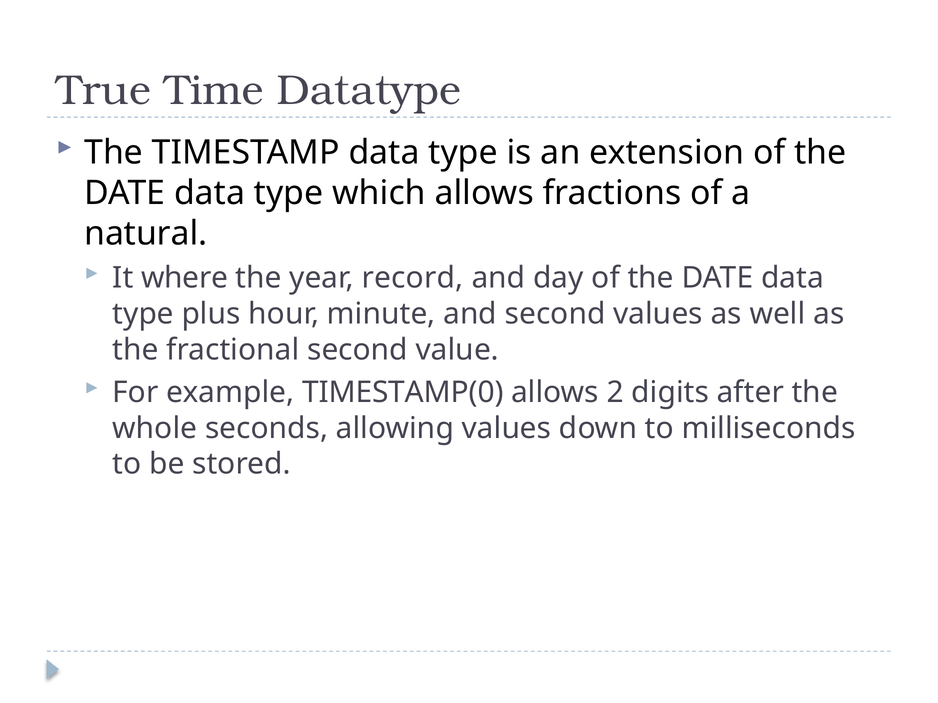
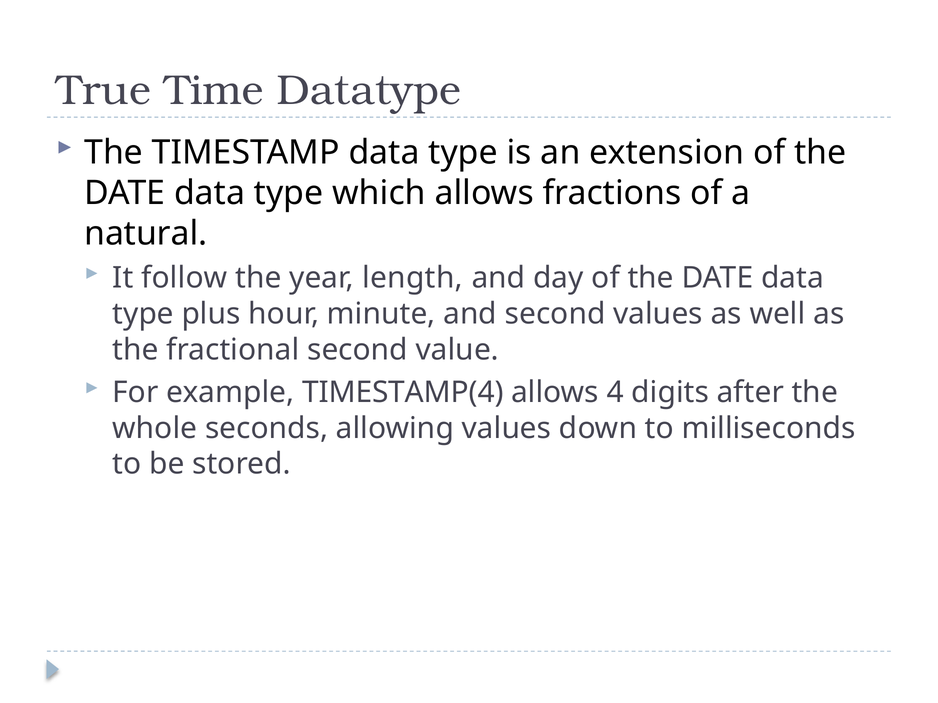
where: where -> follow (184, 278)
record: record -> length (413, 278)
TIMESTAMP(0: TIMESTAMP(0 -> TIMESTAMP(4 (403, 392)
2: 2 -> 4 (615, 392)
